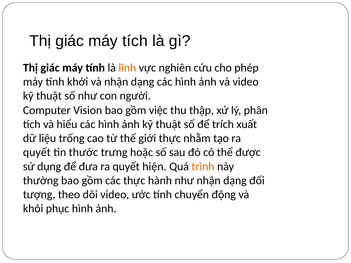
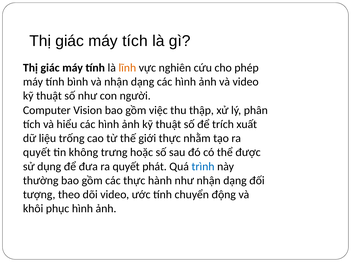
khởi: khởi -> bình (78, 82)
thước: thước -> không (83, 153)
hiện: hiện -> phát (155, 167)
trình colour: orange -> blue (203, 167)
